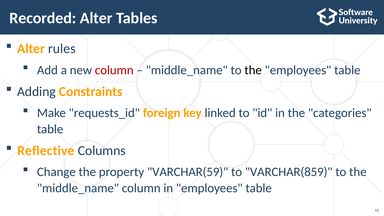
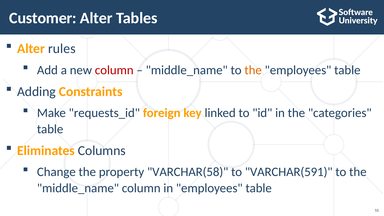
Recorded: Recorded -> Customer (43, 18)
the colour: black -> orange (253, 70)
Reflective: Reflective -> Eliminates (46, 151)
VARCHAR(59: VARCHAR(59 -> VARCHAR(58 (188, 172)
VARCHAR(859: VARCHAR(859 -> VARCHAR(591 (289, 172)
